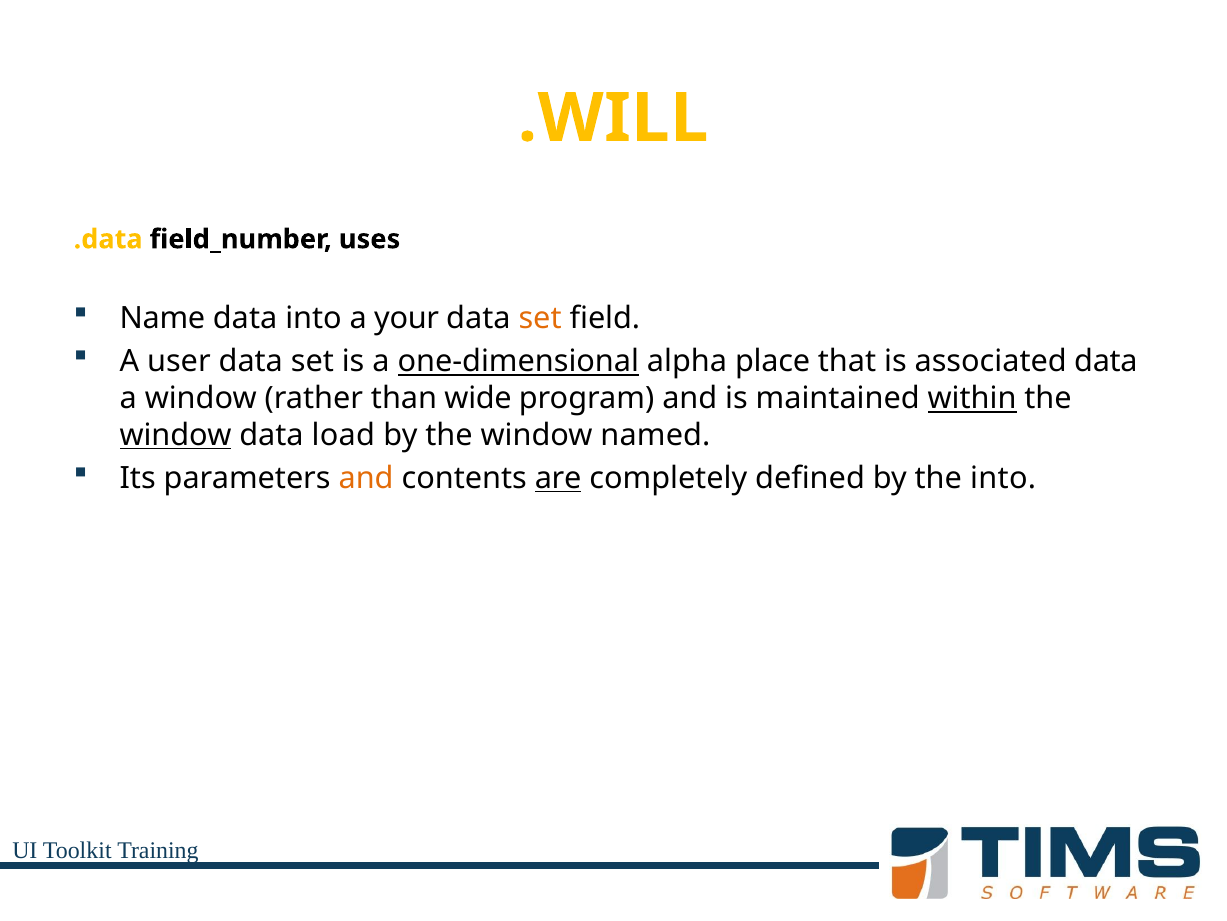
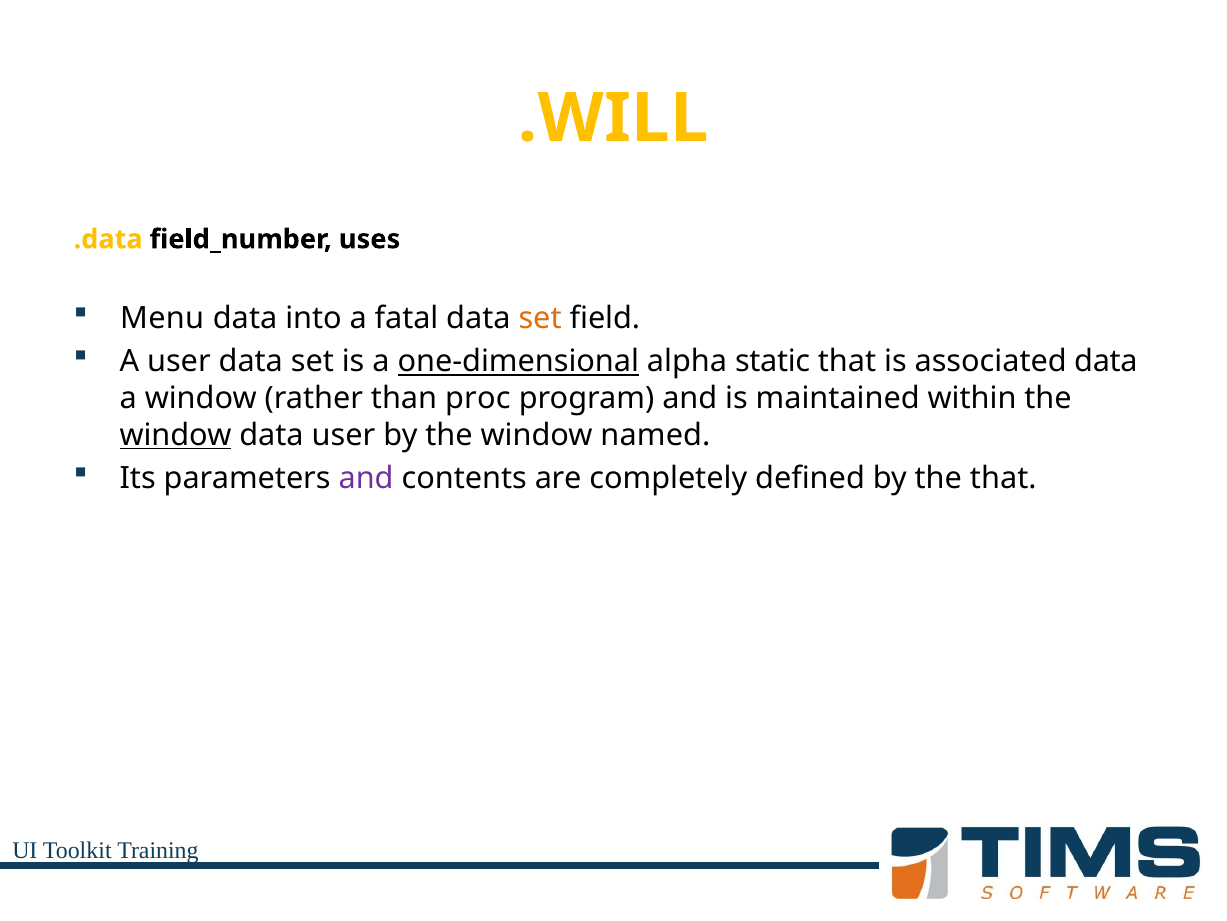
Name: Name -> Menu (162, 318)
your: your -> fatal (407, 318)
place: place -> static (773, 361)
wide: wide -> proc (478, 398)
within underline: present -> none (972, 398)
data load: load -> user (343, 435)
and colour: orange -> purple (366, 478)
are underline: present -> none (558, 478)
the into: into -> that (1003, 478)
